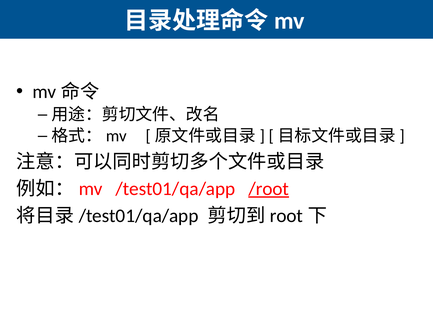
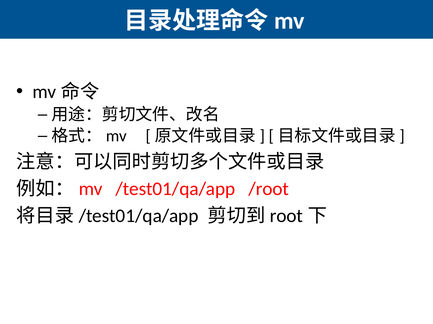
/root underline: present -> none (269, 189)
